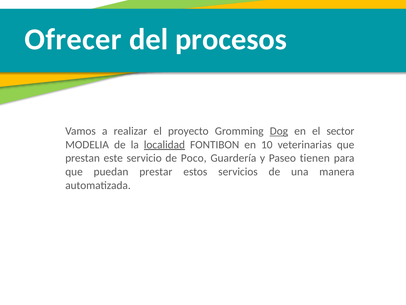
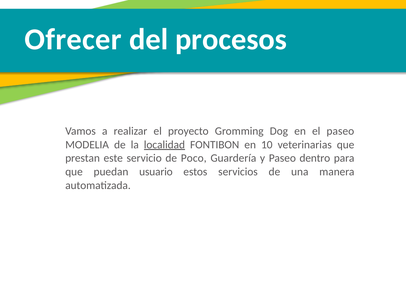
Dog underline: present -> none (279, 131)
el sector: sector -> paseo (340, 131)
tienen: tienen -> dentro (315, 158)
prestar: prestar -> usuario (156, 171)
